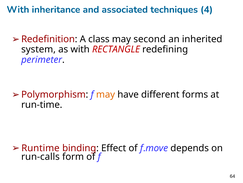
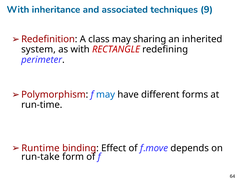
4: 4 -> 9 (207, 10)
second: second -> sharing (150, 39)
may colour: orange -> blue (106, 94)
run-calls: run-calls -> run-take (40, 156)
